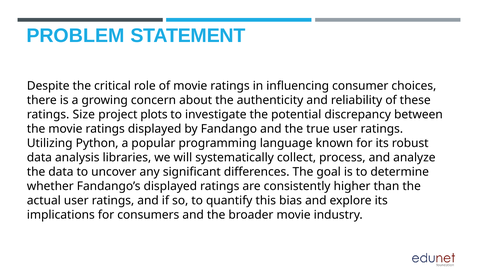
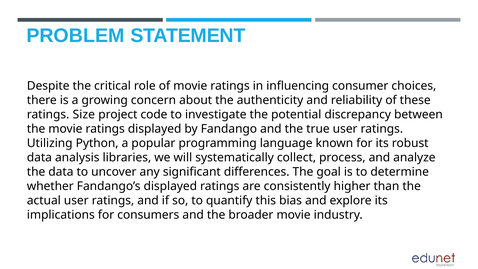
plots: plots -> code (154, 114)
